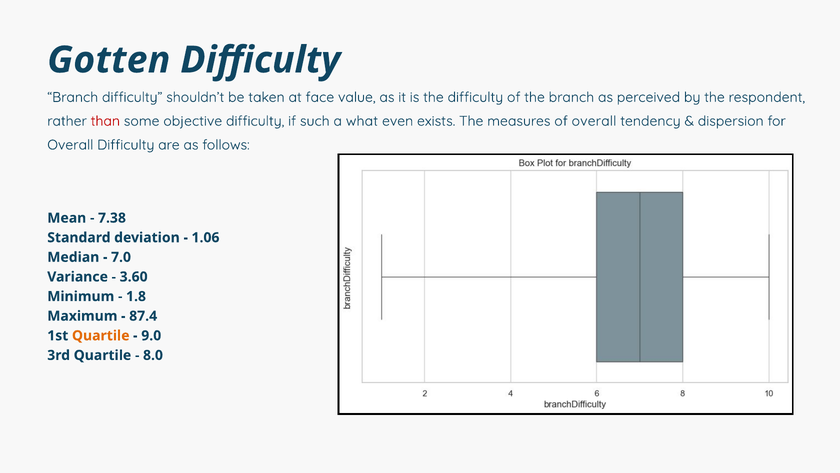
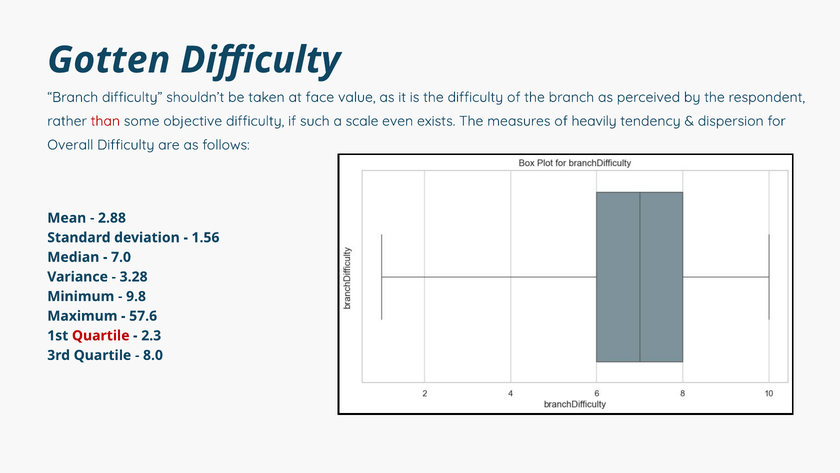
what: what -> scale (362, 121)
of overall: overall -> heavily (594, 121)
7.38: 7.38 -> 2.88 (112, 218)
1.06: 1.06 -> 1.56 (205, 237)
3.60: 3.60 -> 3.28 (134, 277)
1.8: 1.8 -> 9.8 (136, 296)
87.4: 87.4 -> 57.6 (143, 316)
Quartile colour: orange -> red (101, 335)
9.0: 9.0 -> 2.3 (151, 335)
